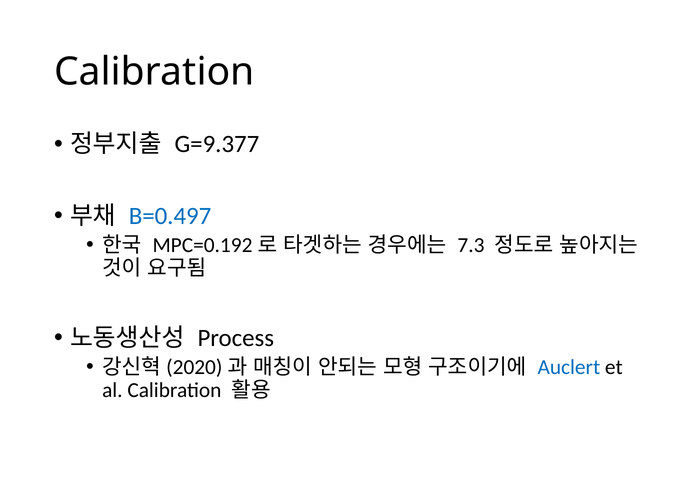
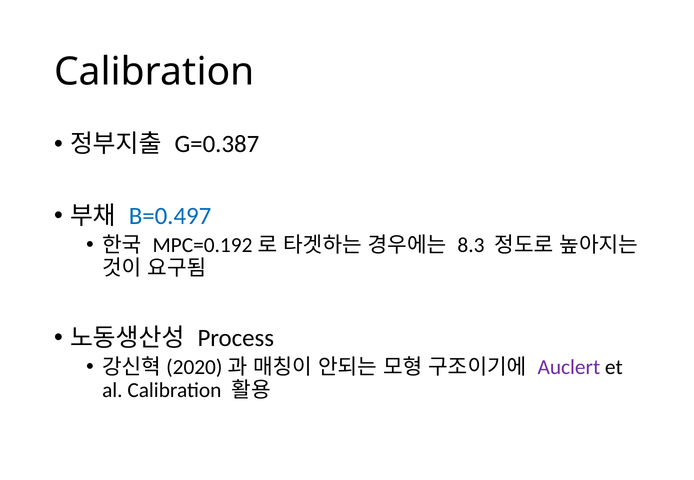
G=9.377: G=9.377 -> G=0.387 (217, 144)
7.3: 7.3 -> 8.3 (471, 245)
Auclert colour: blue -> purple (569, 368)
